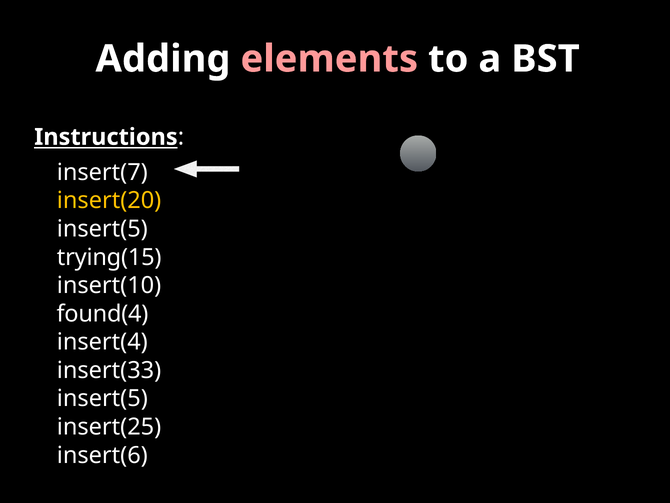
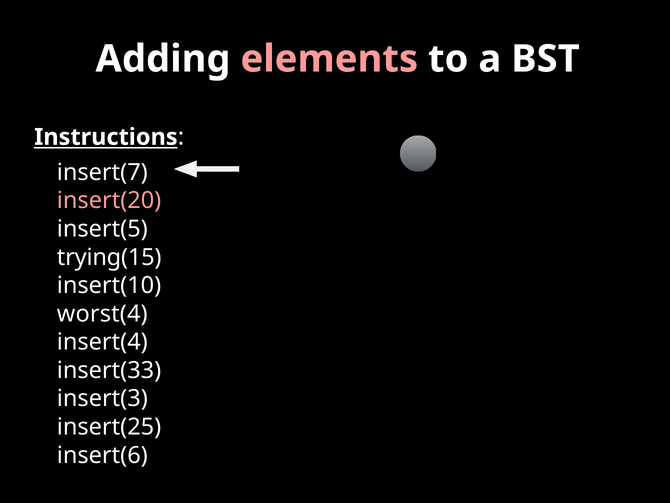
insert(20 colour: yellow -> pink (109, 200)
found(4: found(4 -> worst(4 (102, 314)
insert(5: insert(5 -> insert(3 (102, 398)
